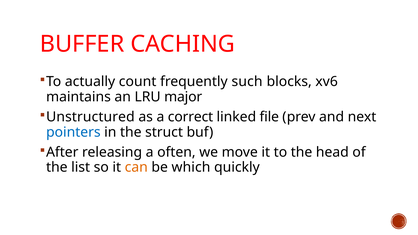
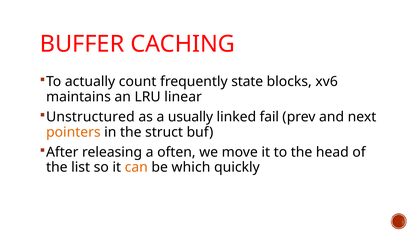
such: such -> state (247, 82)
major: major -> linear (183, 97)
correct: correct -> usually (190, 117)
file: file -> fail (269, 117)
pointers colour: blue -> orange (73, 132)
